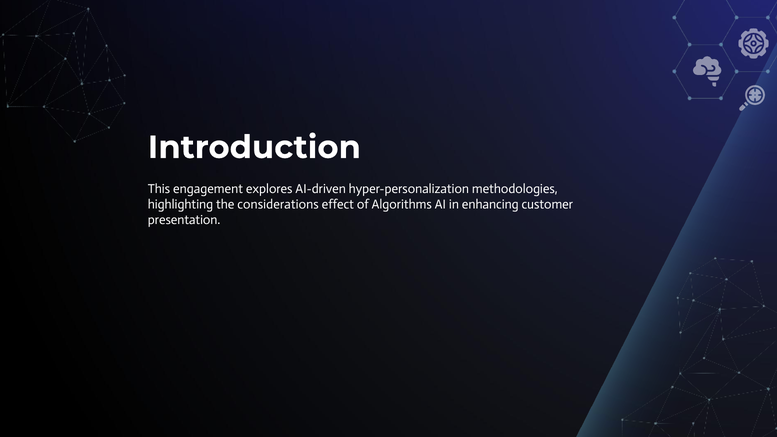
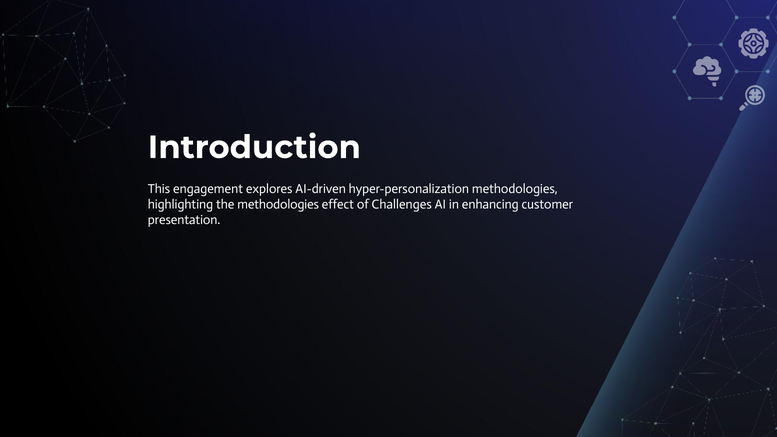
the considerations: considerations -> methodologies (278, 204)
Algorithms: Algorithms -> Challenges (402, 204)
